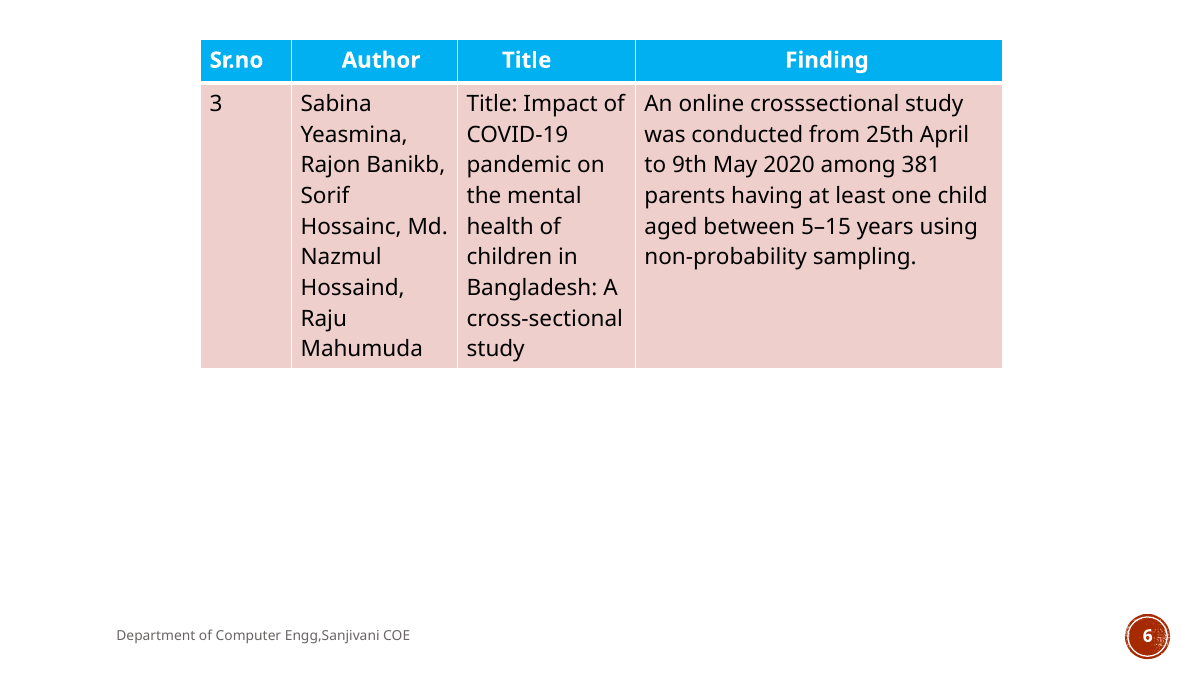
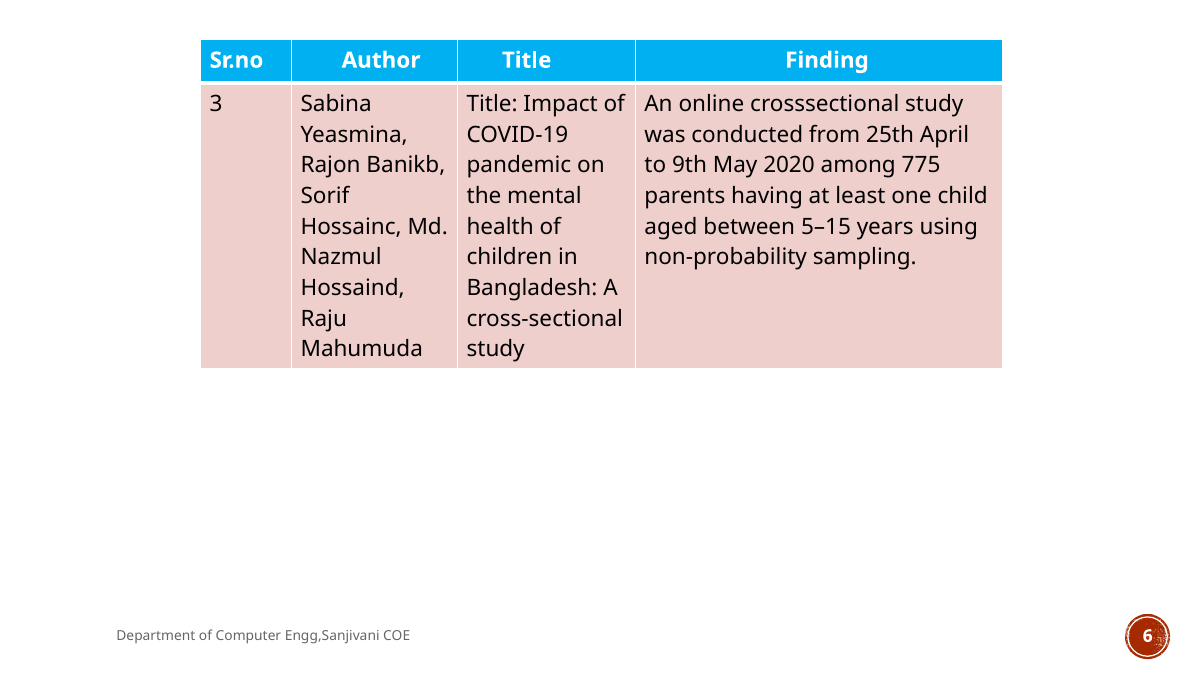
381: 381 -> 775 (921, 166)
